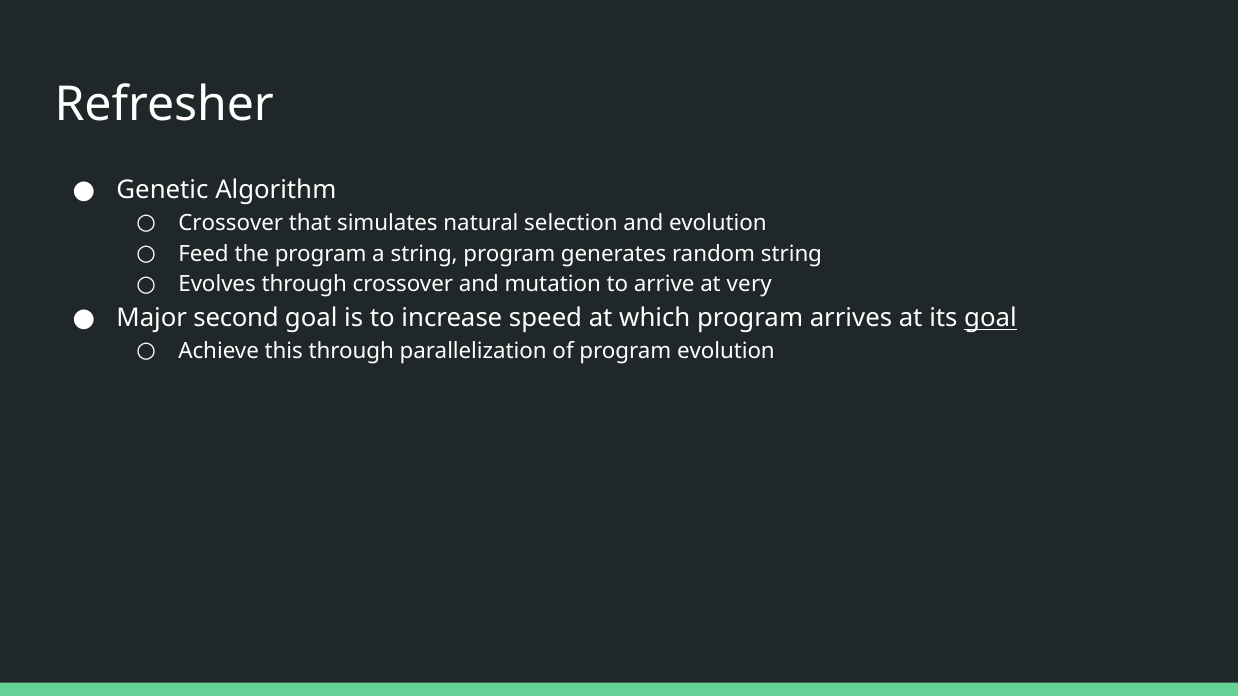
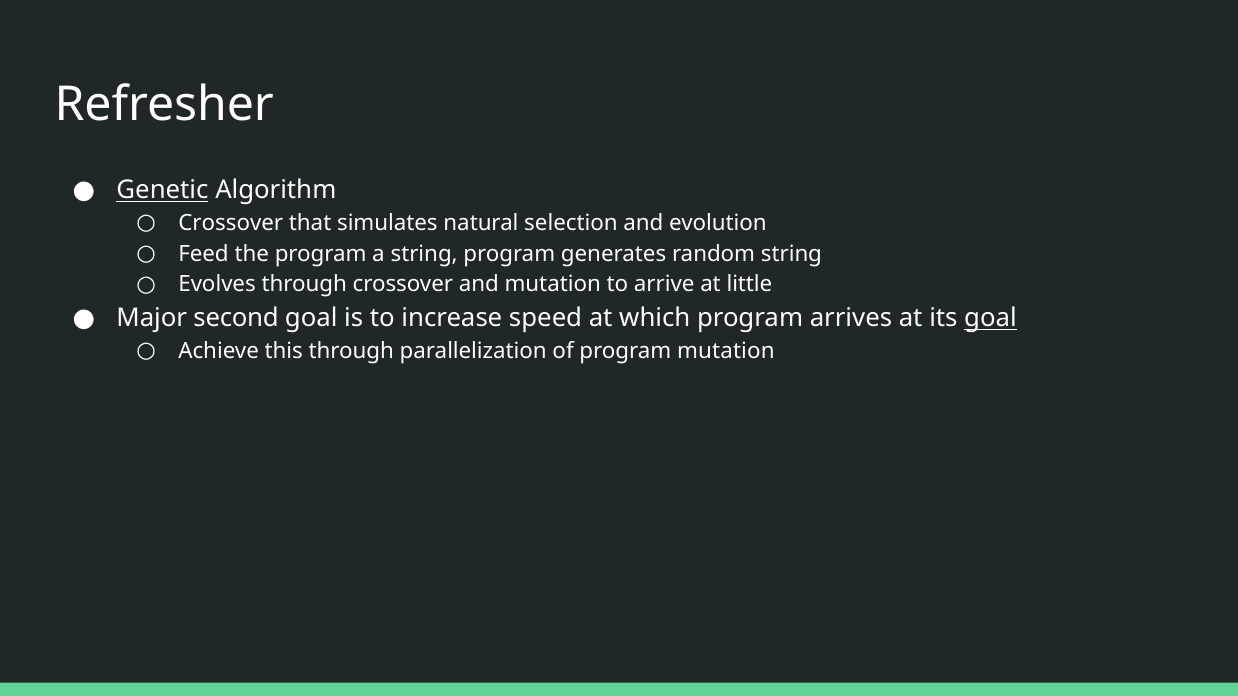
Genetic underline: none -> present (162, 190)
very: very -> little (749, 285)
program evolution: evolution -> mutation (726, 351)
